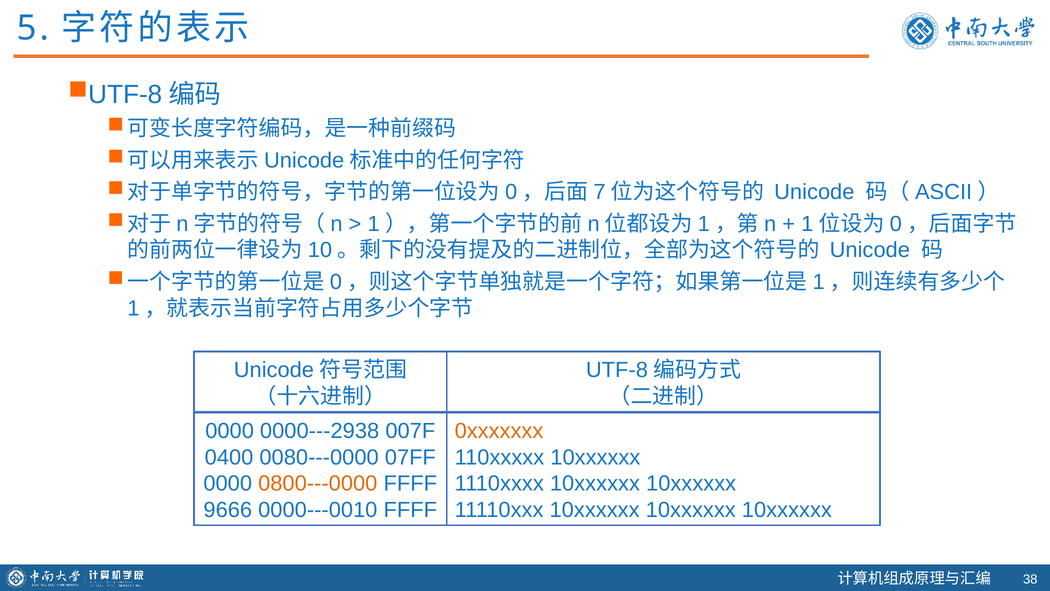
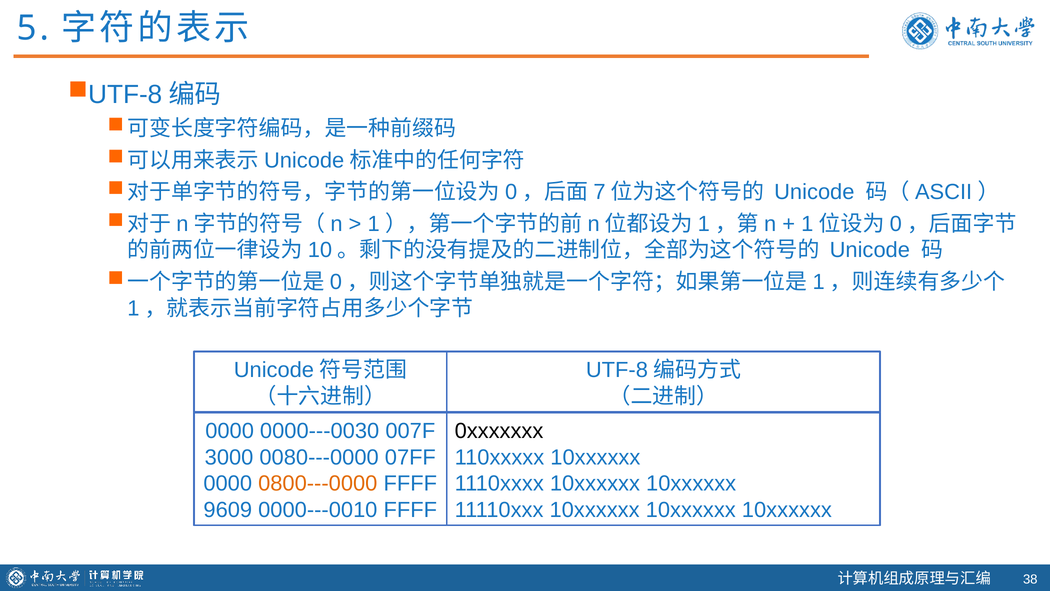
0000---2938: 0000---2938 -> 0000---0030 (320, 431)
0xxxxxxx colour: orange -> black (499, 431)
0400: 0400 -> 3000 (229, 457)
9666: 9666 -> 9609 (228, 510)
